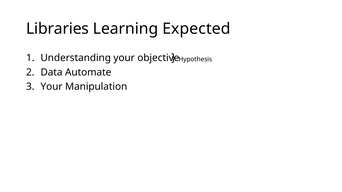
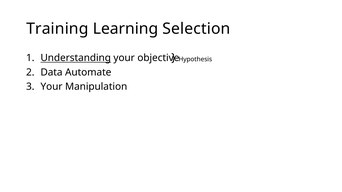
Libraries: Libraries -> Training (57, 29)
Expected: Expected -> Selection (196, 29)
Understanding underline: none -> present (76, 58)
